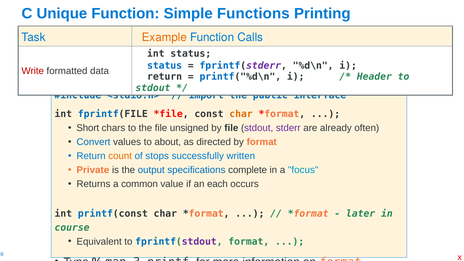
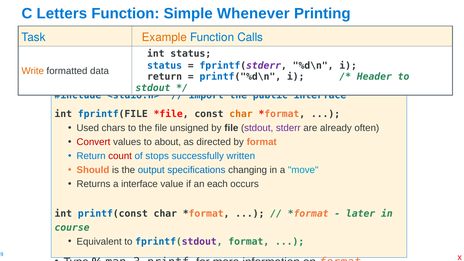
Unique: Unique -> Letters (62, 14)
Functions: Functions -> Whenever (253, 14)
Write colour: red -> orange (33, 71)
Short: Short -> Used (88, 128)
Convert colour: blue -> red (93, 142)
count colour: orange -> red (120, 156)
Private: Private -> Should (93, 170)
complete: complete -> changing (248, 170)
focus: focus -> move (303, 170)
a common: common -> interface (139, 184)
